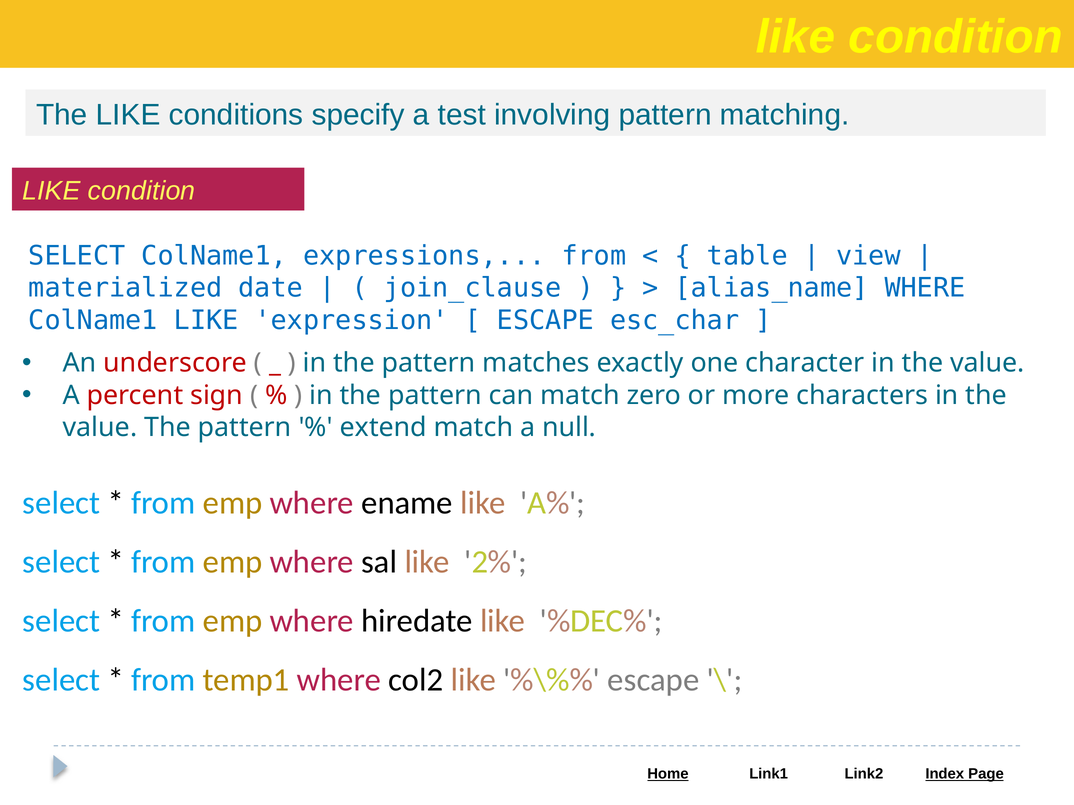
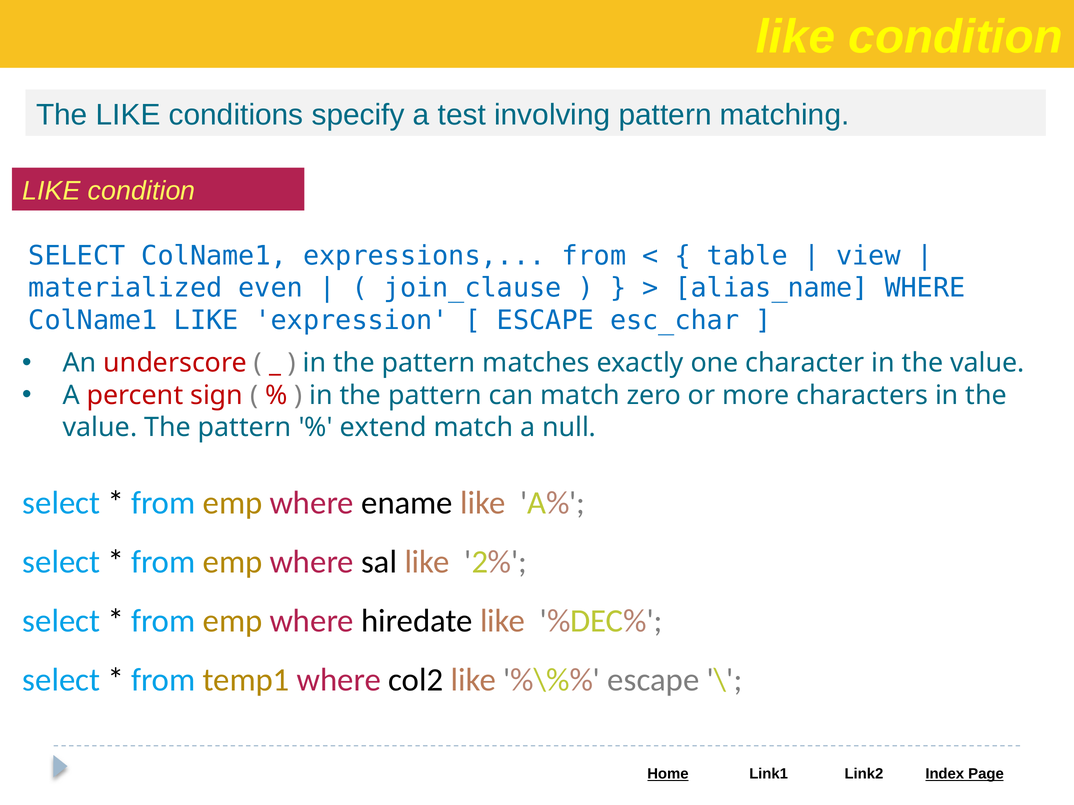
date: date -> even (271, 288)
